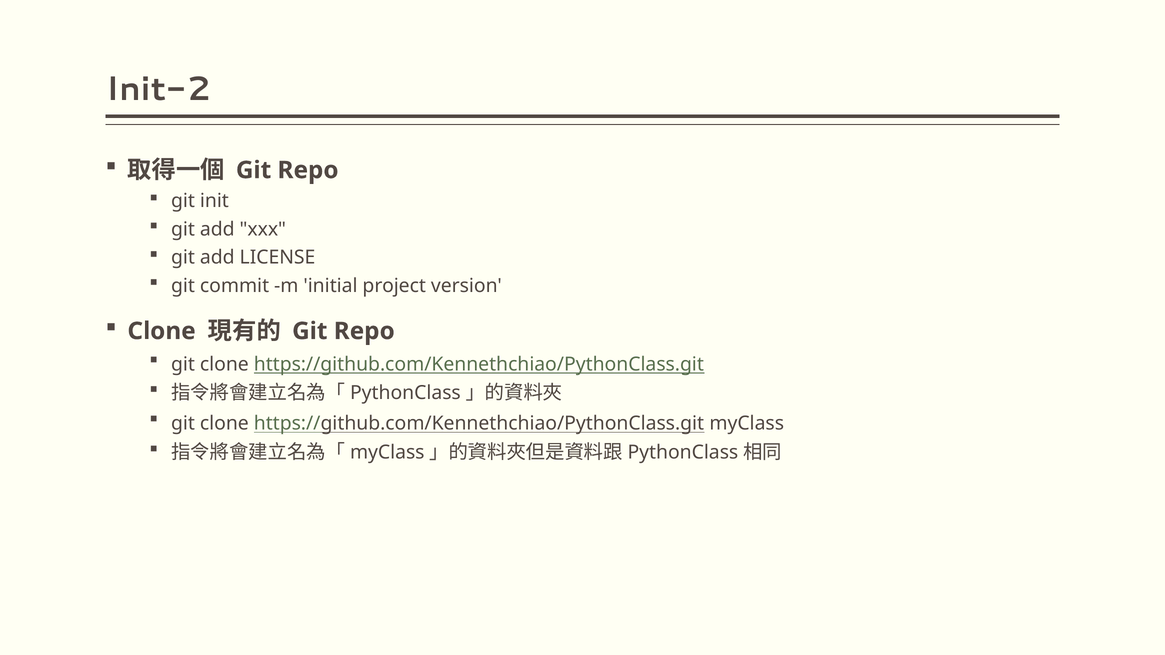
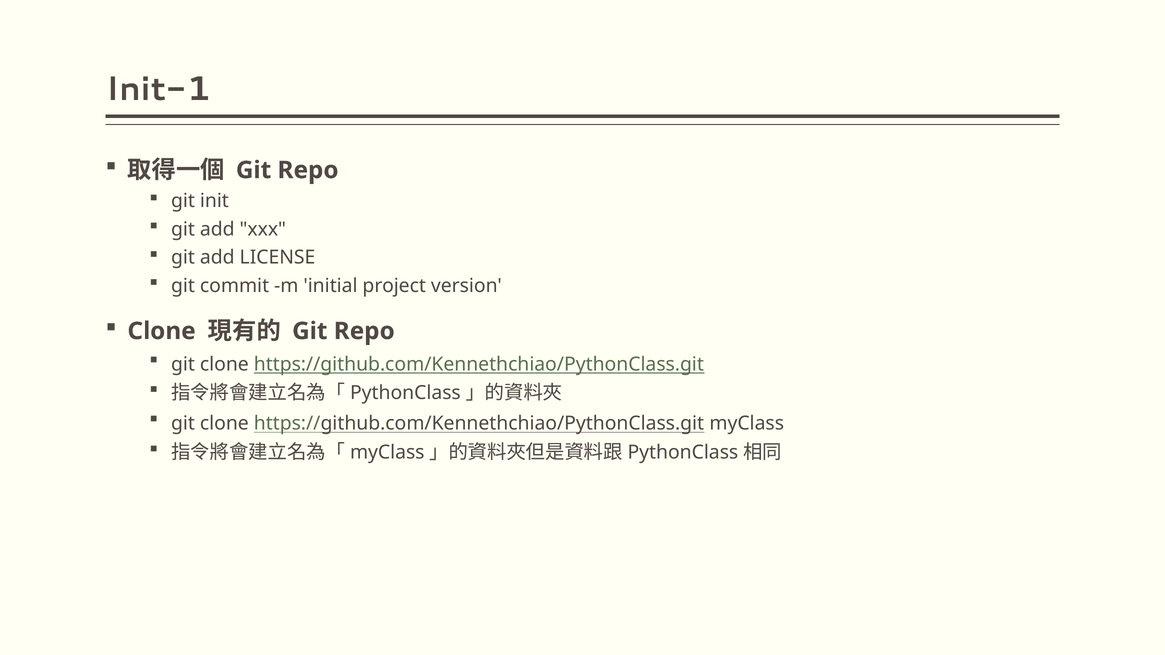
Init-2: Init-2 -> Init-1 (158, 89)
